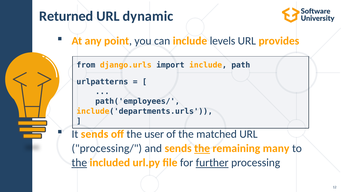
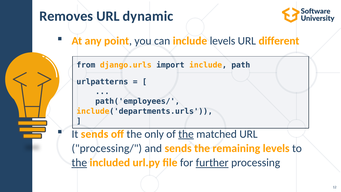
Returned: Returned -> Removes (66, 16)
provides: provides -> different (279, 41)
user: user -> only (154, 134)
the underline: none -> present (186, 134)
the underline: present -> none (202, 148)
remaining many: many -> levels (276, 148)
